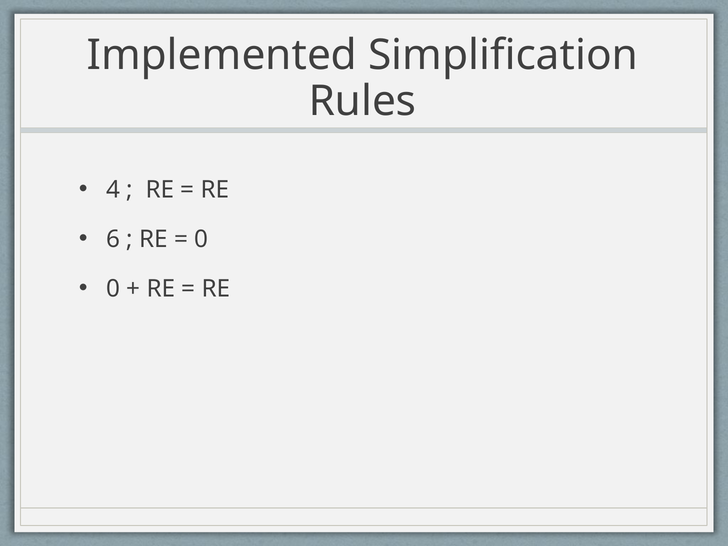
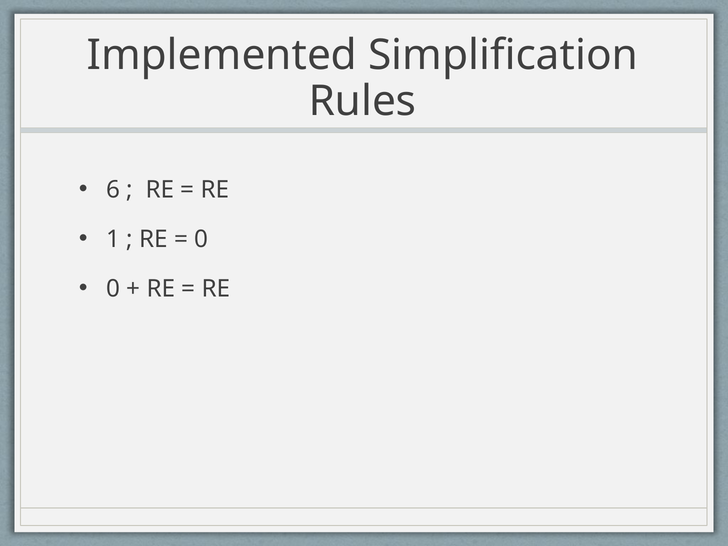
4: 4 -> 6 (113, 190)
6: 6 -> 1 (113, 239)
